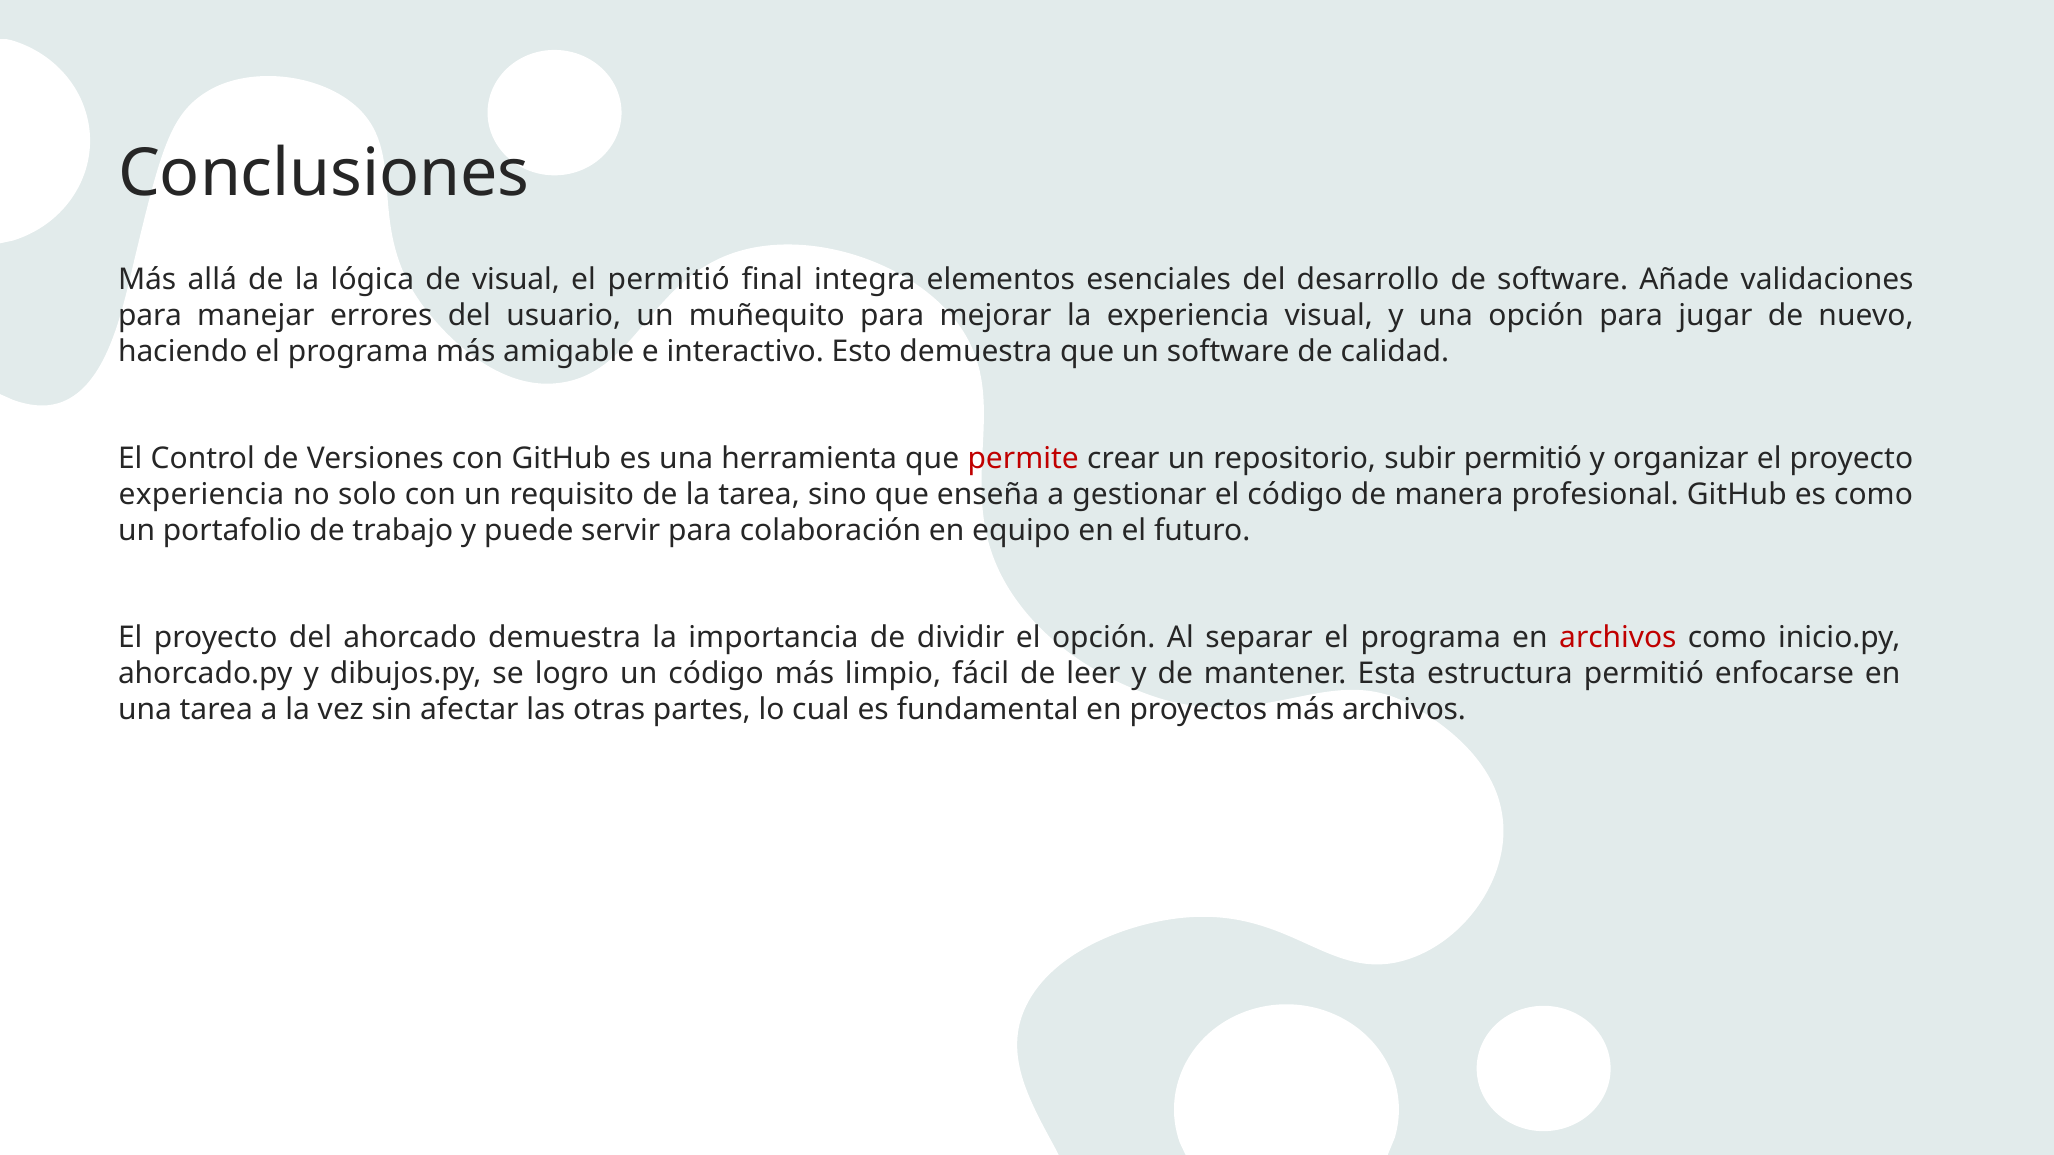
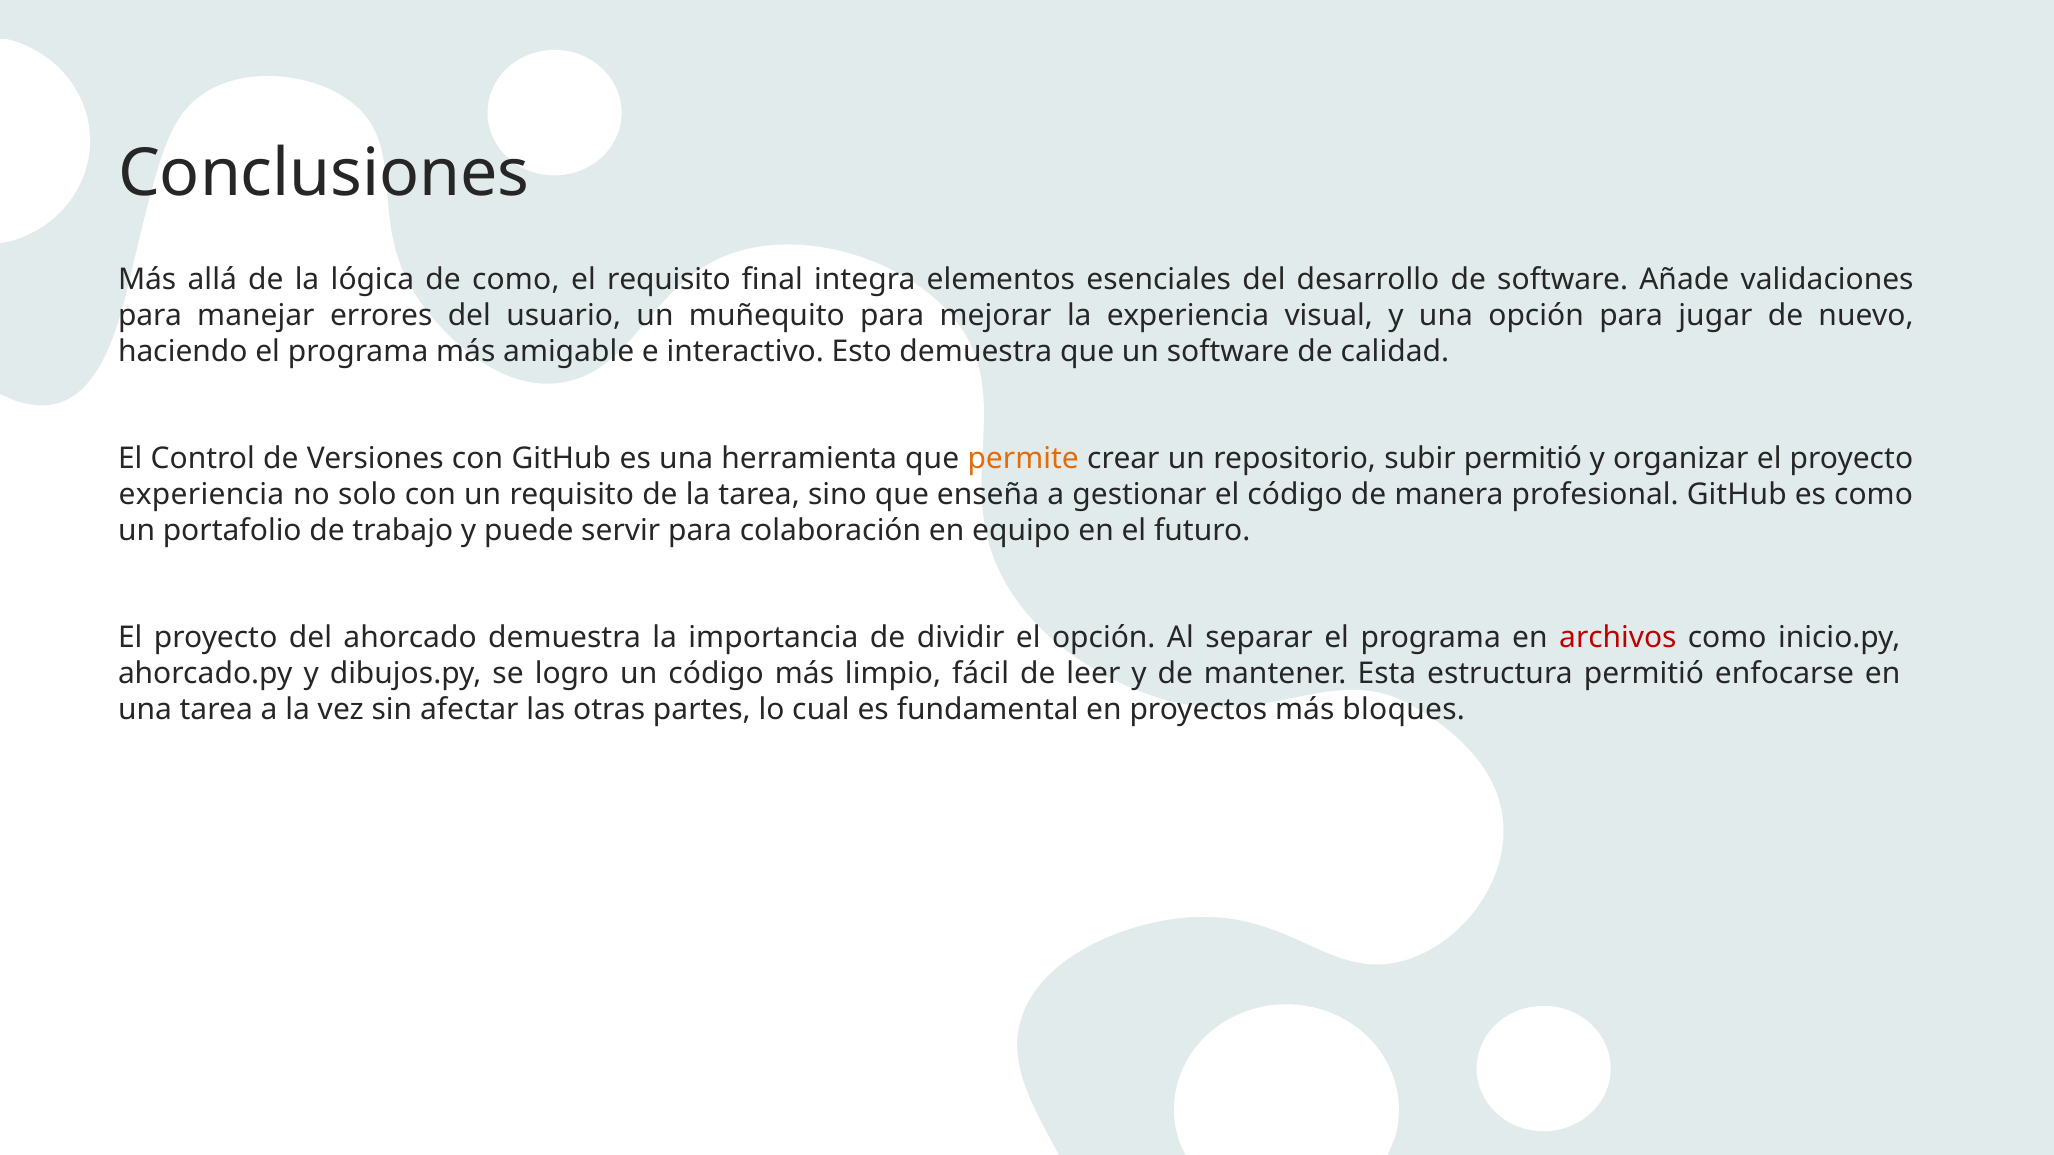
de visual: visual -> como (516, 280)
el permitió: permitió -> requisito (669, 280)
permite colour: red -> orange (1023, 459)
más archivos: archivos -> bloques (1404, 709)
